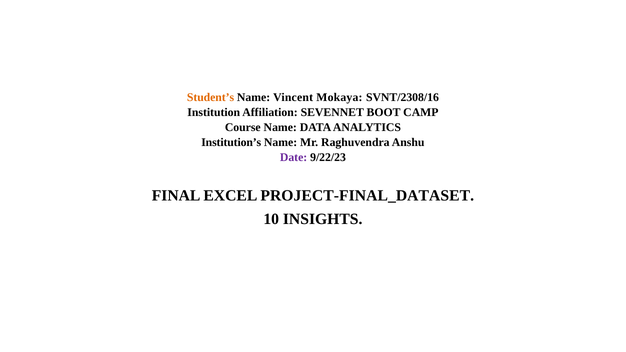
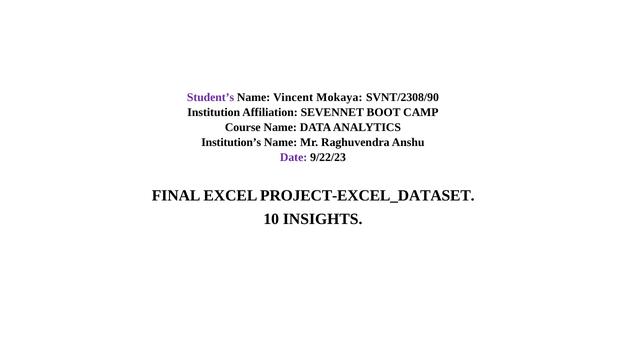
Student’s colour: orange -> purple (211, 97)
SVNT/2308/16: SVNT/2308/16 -> SVNT/2308/90 (402, 97)
PROJECT-FINAL_DATASET: PROJECT-FINAL_DATASET -> PROJECT-EXCEL_DATASET (367, 196)
